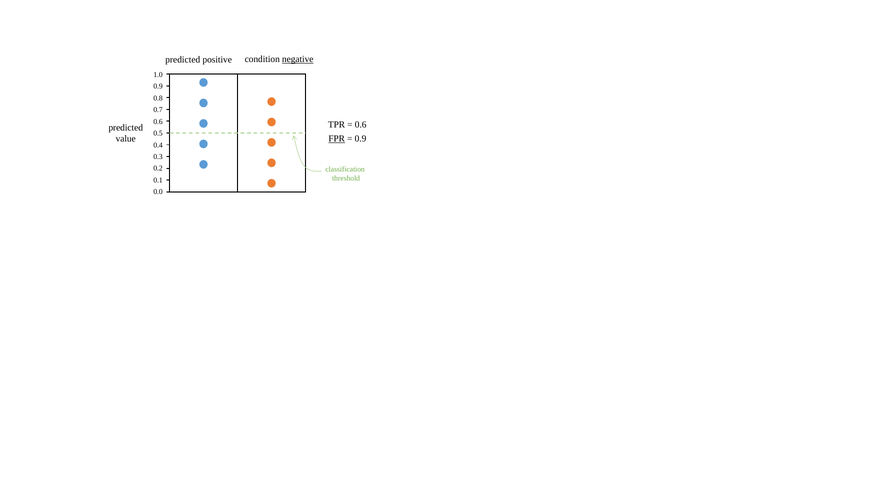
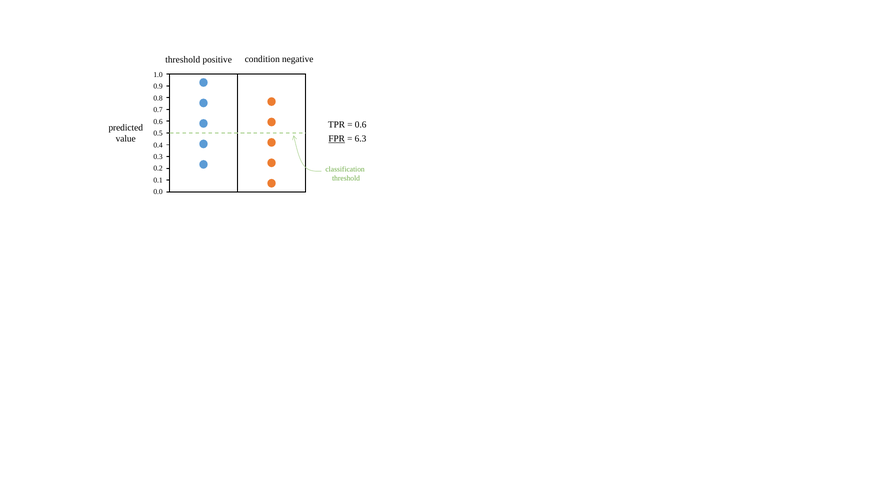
predicted: predicted -> threshold (183, 60)
negative underline: present -> none (298, 59)
0.9: 0.9 -> 6.3 (360, 139)
